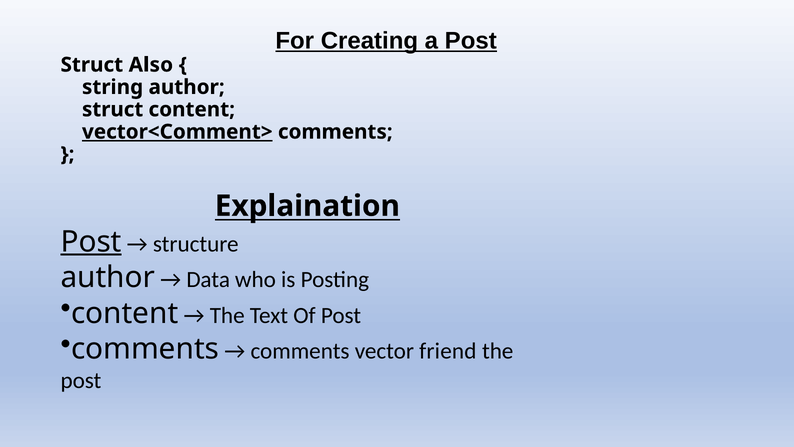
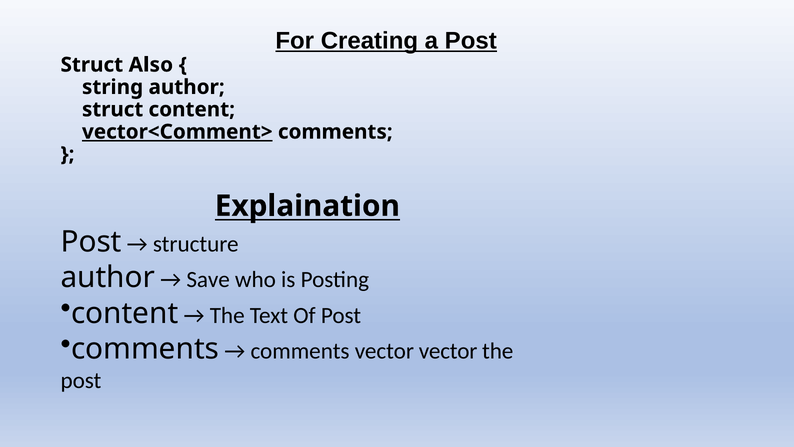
Post underline: present -> none (91, 242)
Data: Data -> Save (208, 279)
vector friend: friend -> vector (448, 351)
